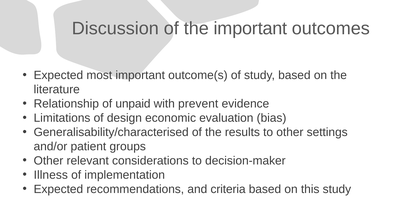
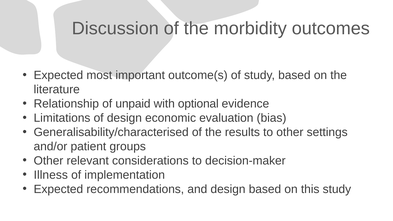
the important: important -> morbidity (250, 29)
prevent: prevent -> optional (198, 104)
and criteria: criteria -> design (228, 189)
